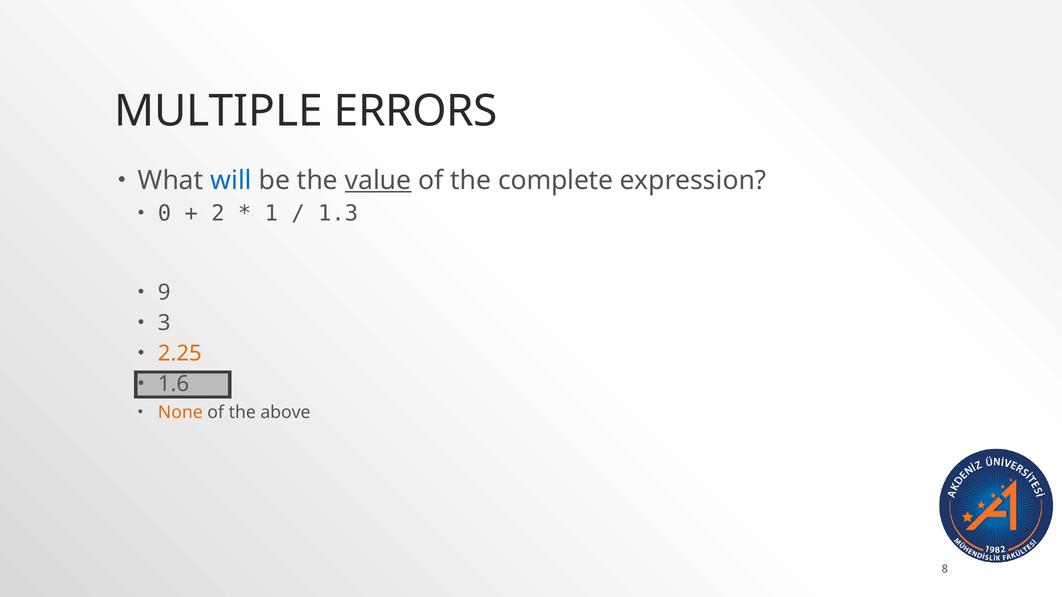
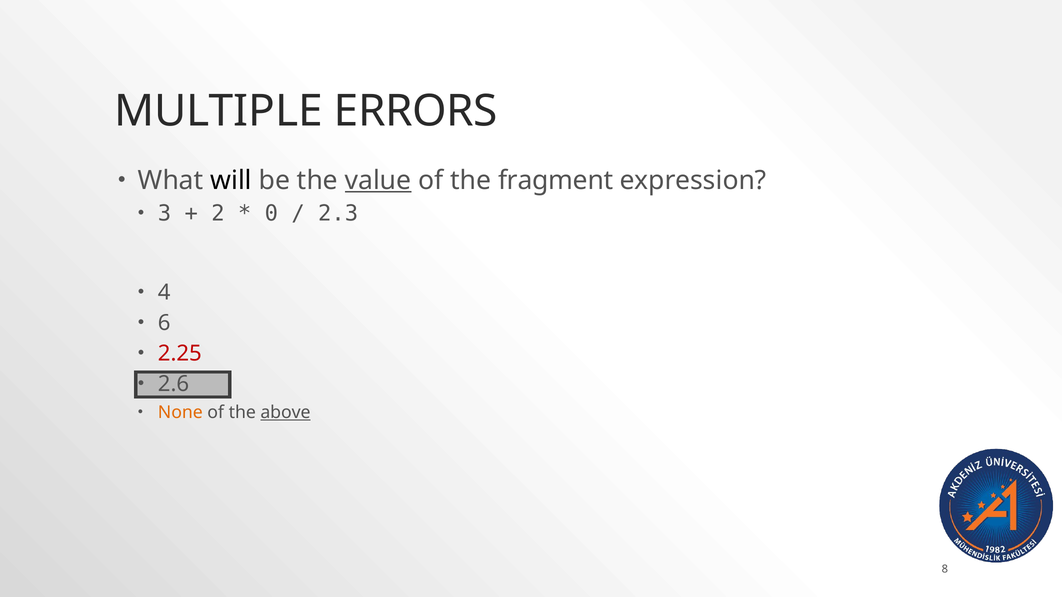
will colour: blue -> black (231, 181)
complete: complete -> fragment (556, 181)
0: 0 -> 3 (165, 214)
1: 1 -> 0 (271, 214)
1.3: 1.3 -> 2.3 (338, 214)
9: 9 -> 4 (164, 293)
3: 3 -> 6 (164, 323)
2.25 colour: orange -> red (180, 354)
1.6: 1.6 -> 2.6 (174, 384)
above underline: none -> present (285, 413)
